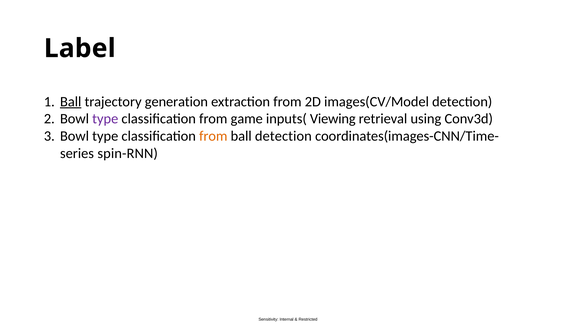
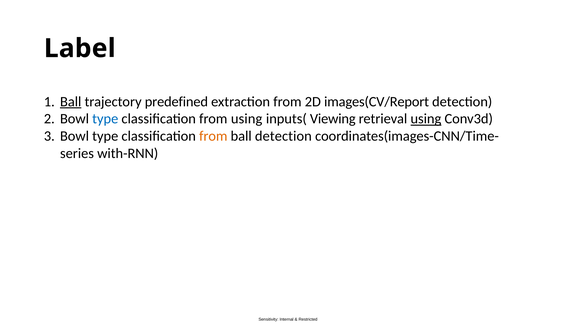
generation: generation -> predefined (176, 102)
images(CV/Model: images(CV/Model -> images(CV/Report (377, 102)
type colour: purple -> blue (105, 119)
from game: game -> using (247, 119)
using underline: none -> present (426, 119)
spin-RNN: spin-RNN -> with-RNN (128, 153)
